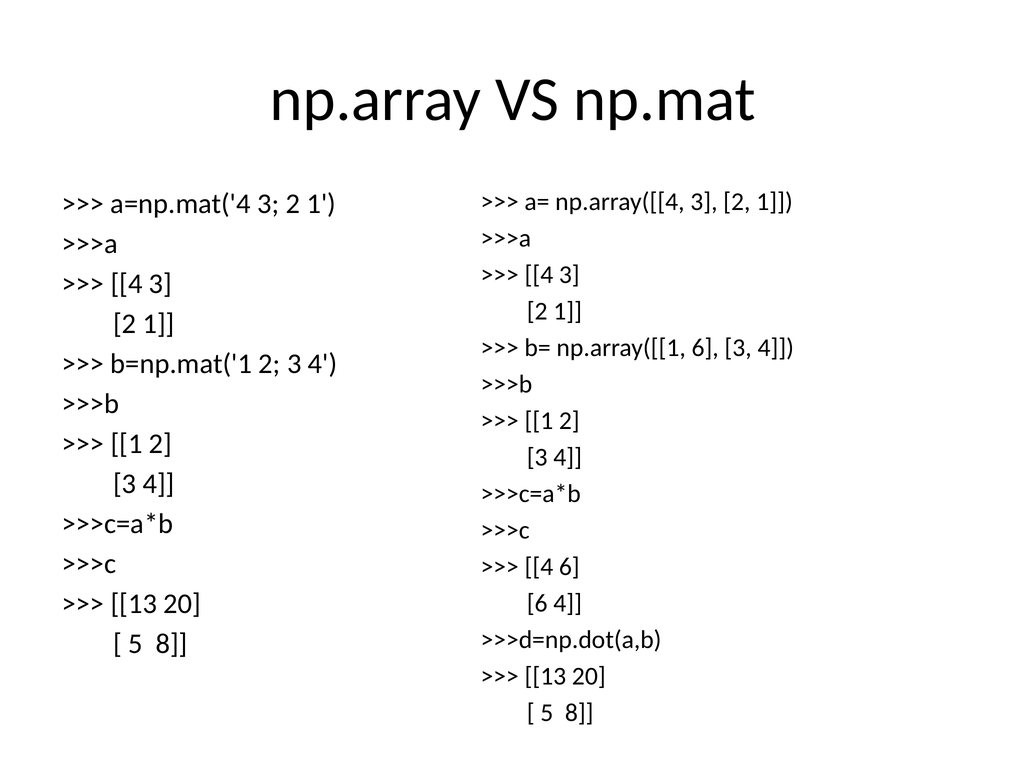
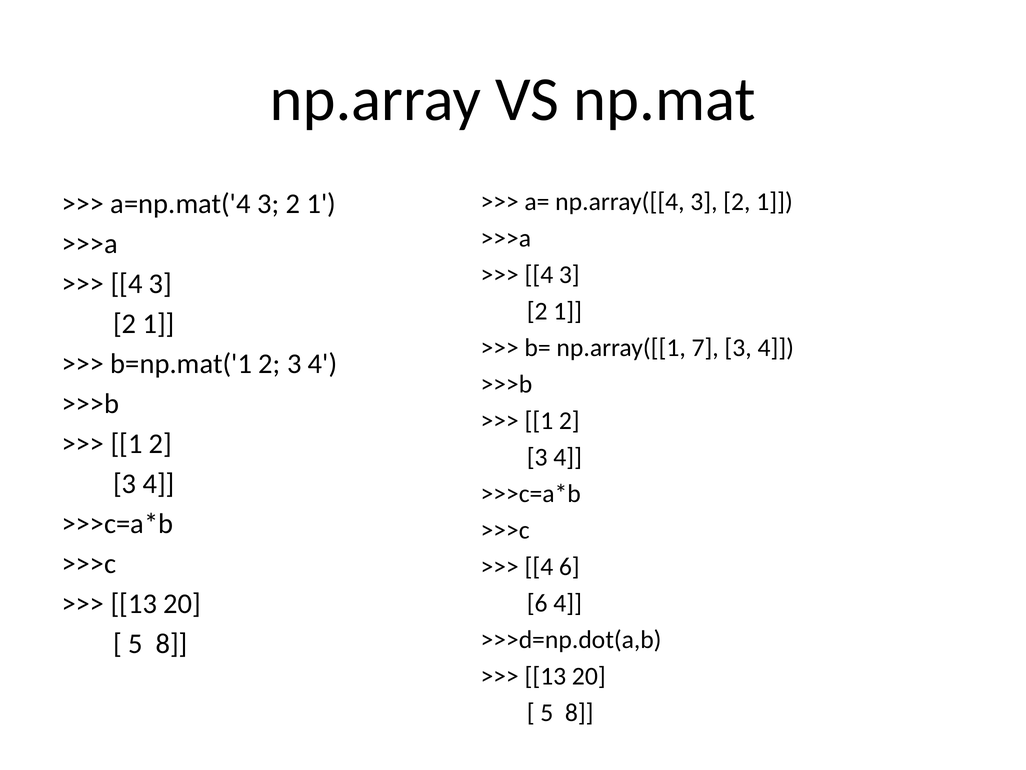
np.array([[1 6: 6 -> 7 (705, 348)
